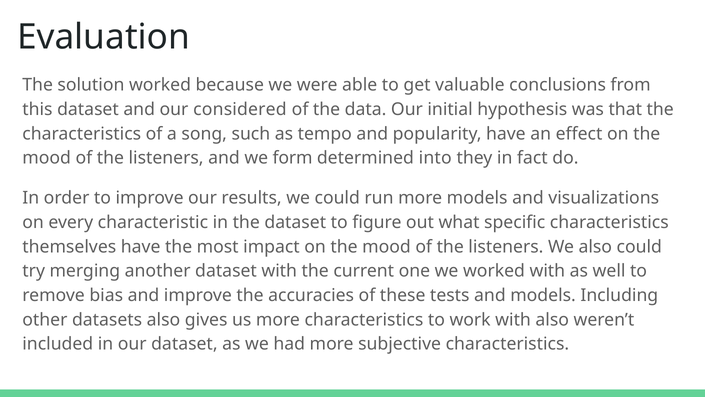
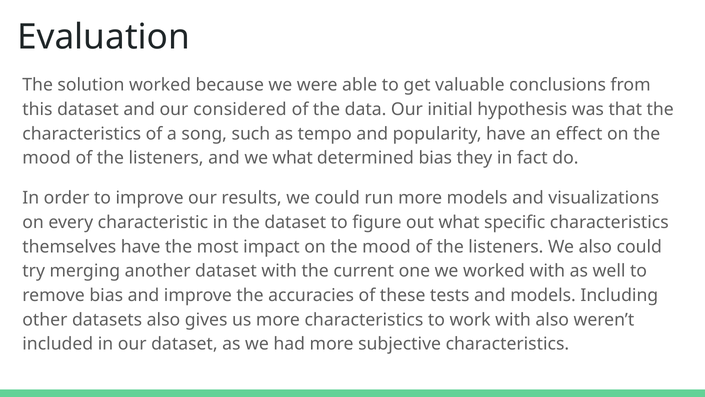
we form: form -> what (293, 158)
determined into: into -> bias (435, 158)
